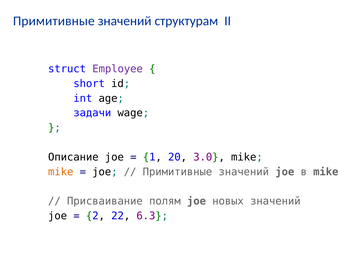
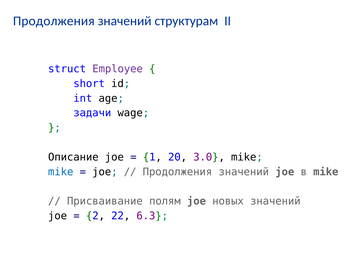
Примитивные: Примитивные -> Продолжения (54, 21)
mike colour: orange -> blue (61, 172)
Примитивные: Примитивные -> Продолжения (177, 172)
